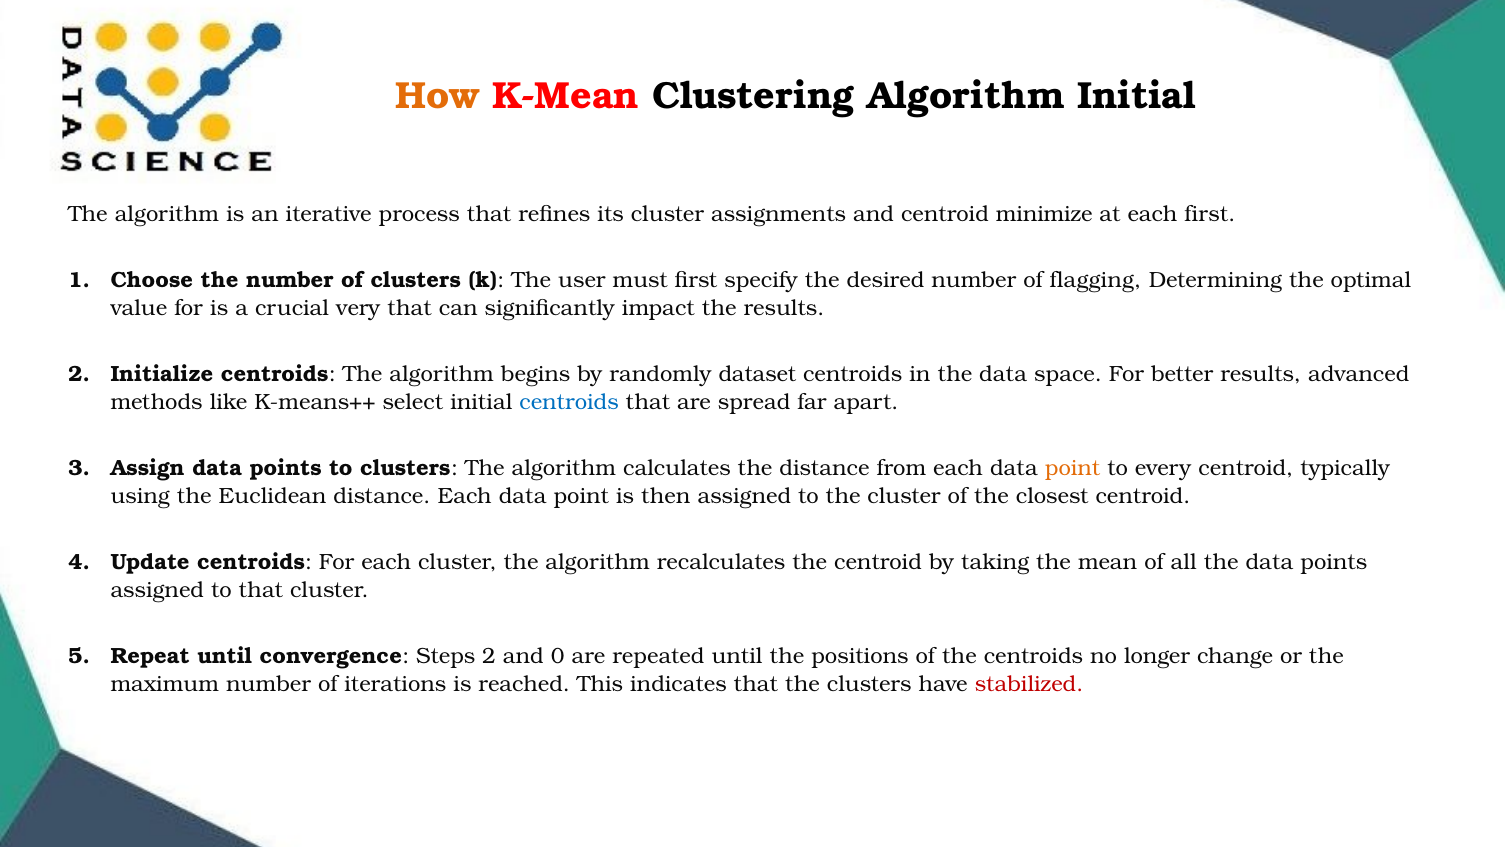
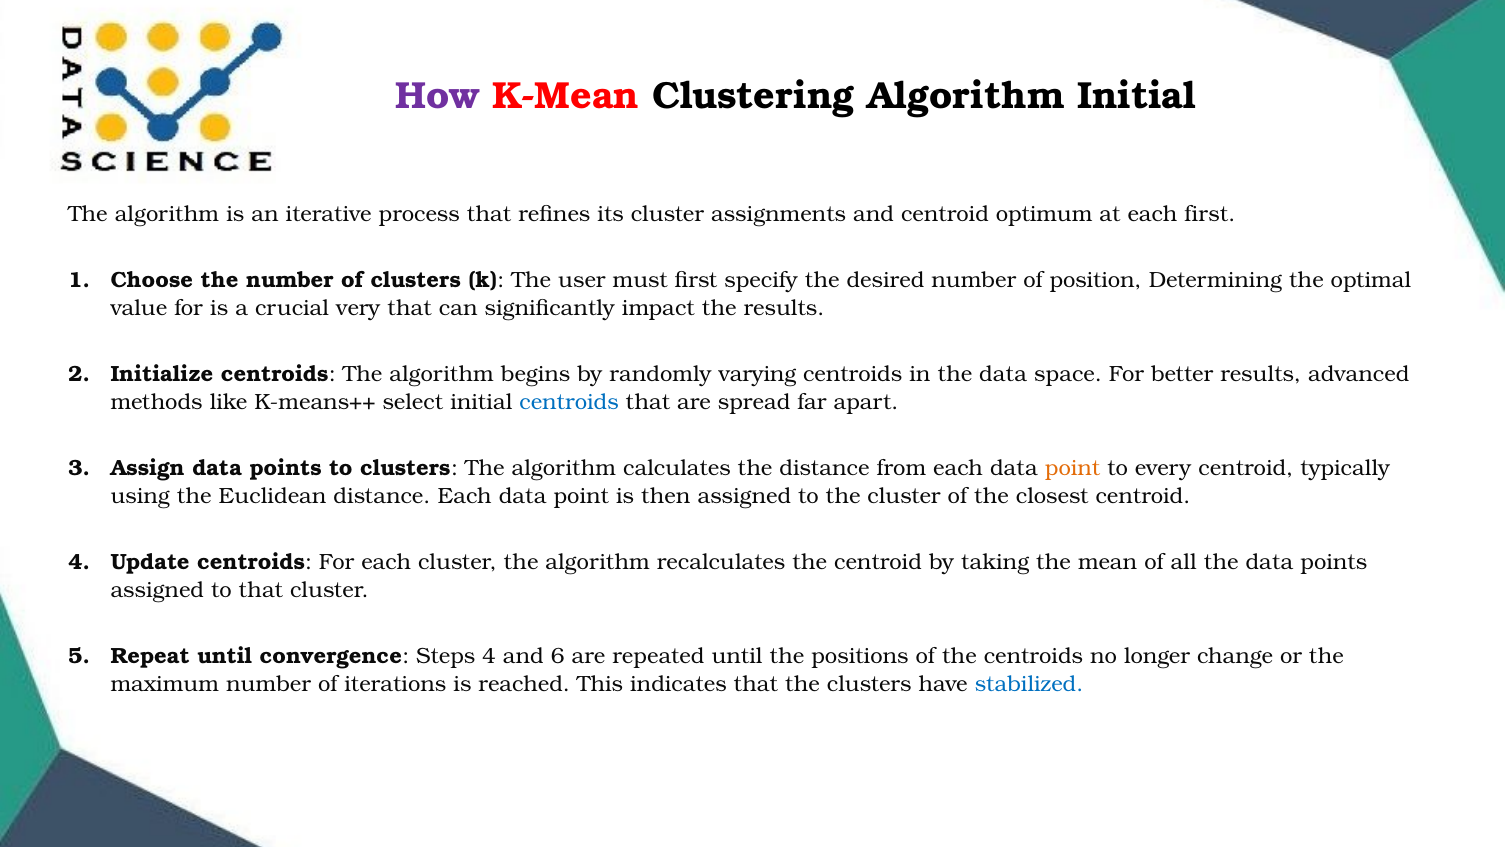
How colour: orange -> purple (438, 96)
minimize: minimize -> optimum (1044, 214)
flagging: flagging -> position (1096, 280)
dataset: dataset -> varying (757, 374)
Steps 2: 2 -> 4 (489, 656)
0: 0 -> 6 (558, 656)
stabilized colour: red -> blue (1029, 684)
